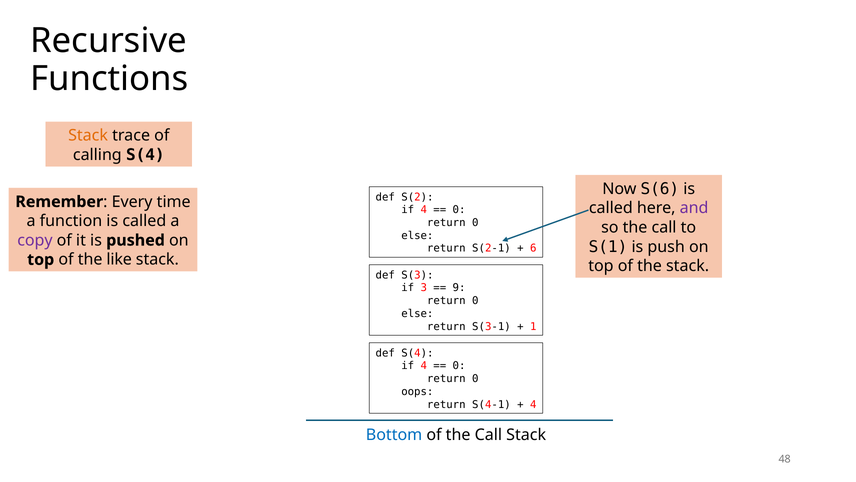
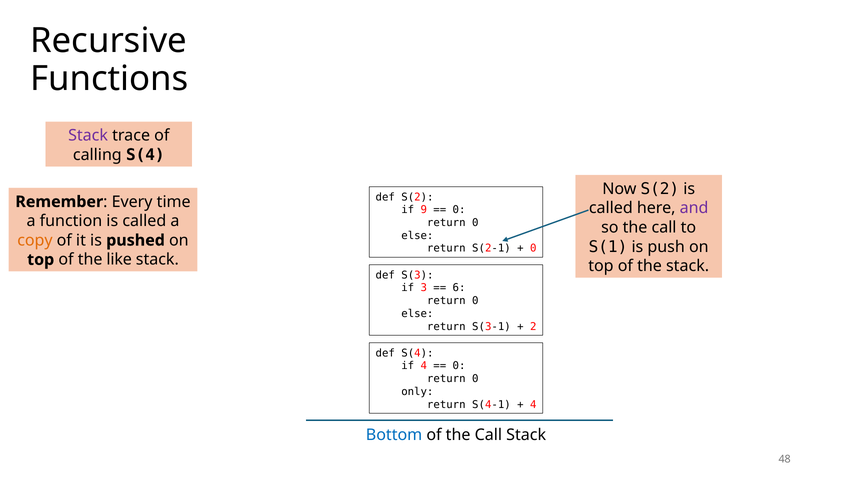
Stack colour: orange -> purple (88, 135)
Now S(6: S(6 -> S(2 (660, 189)
4: 4 -> 9 (424, 210)
copy colour: purple -> orange (35, 240)
6: 6 -> 0 (533, 248)
9: 9 -> 6 (459, 288)
1: 1 -> 2 (533, 326)
oops: oops -> only (417, 391)
